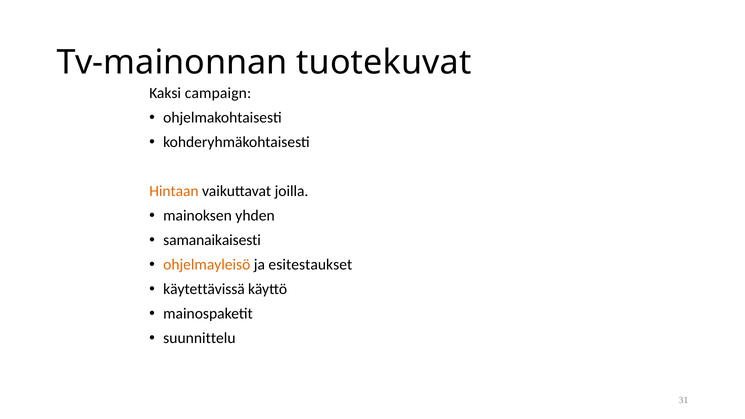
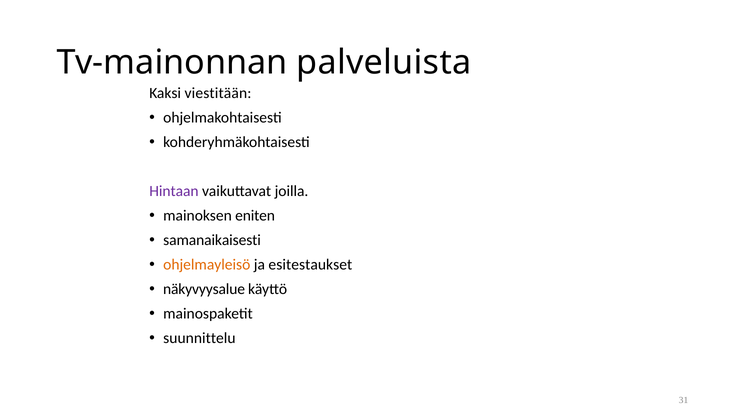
tuotekuvat: tuotekuvat -> palveluista (384, 63)
campaign: campaign -> viestitään (218, 93)
Hintaan colour: orange -> purple (174, 191)
yhden: yhden -> eniten (255, 216)
käytettävissä: käytettävissä -> näkyvyysalue (204, 289)
